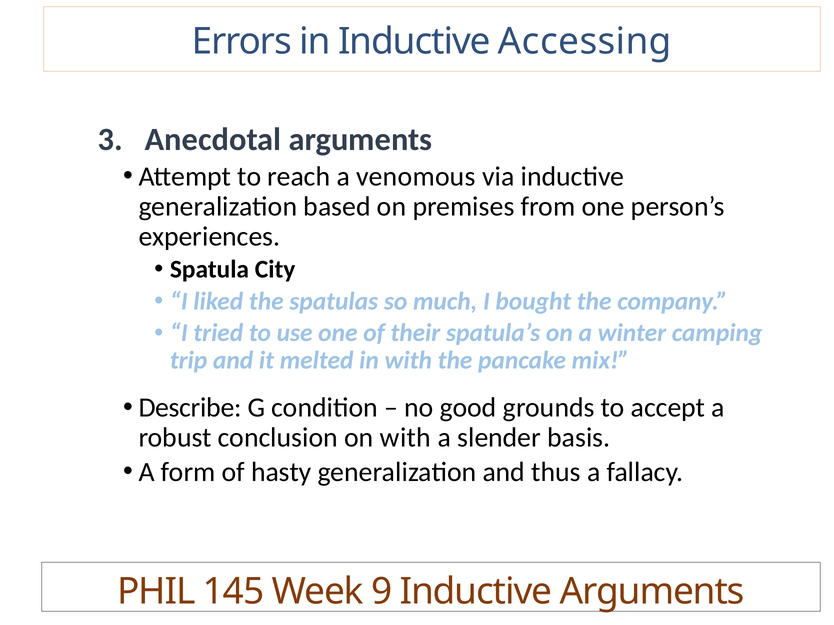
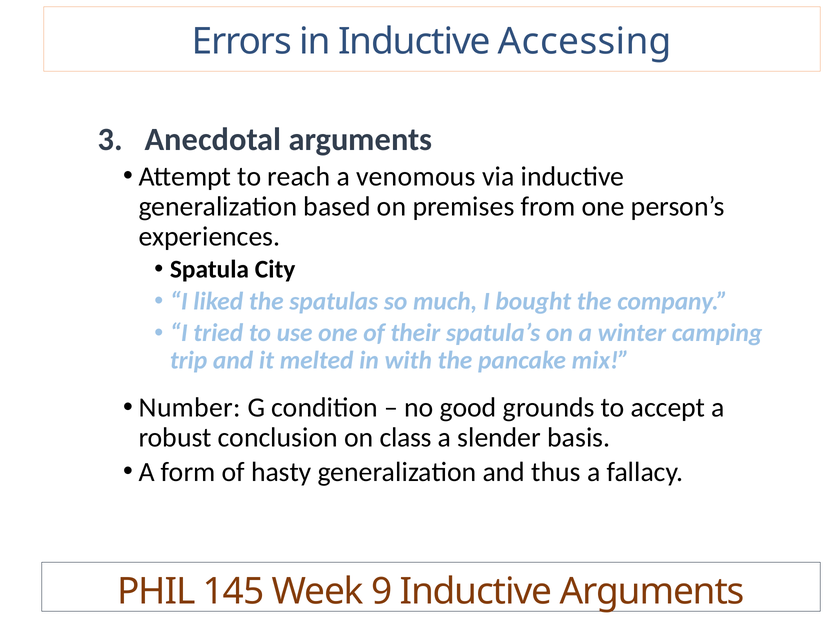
Describe: Describe -> Number (190, 408)
on with: with -> class (406, 438)
